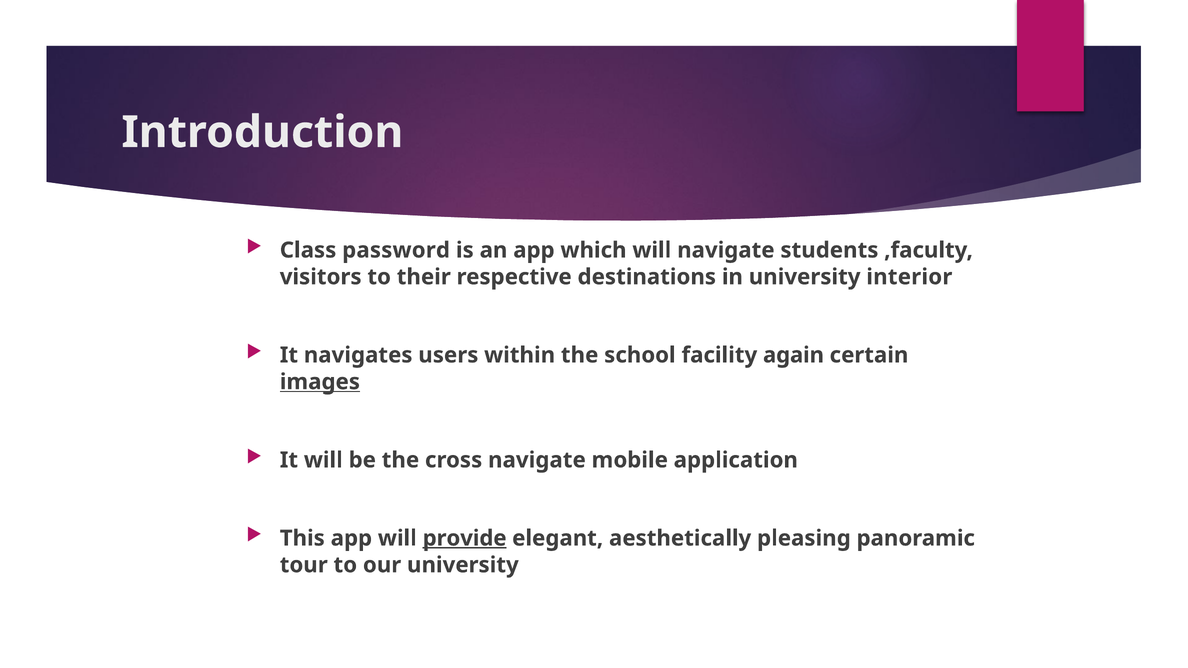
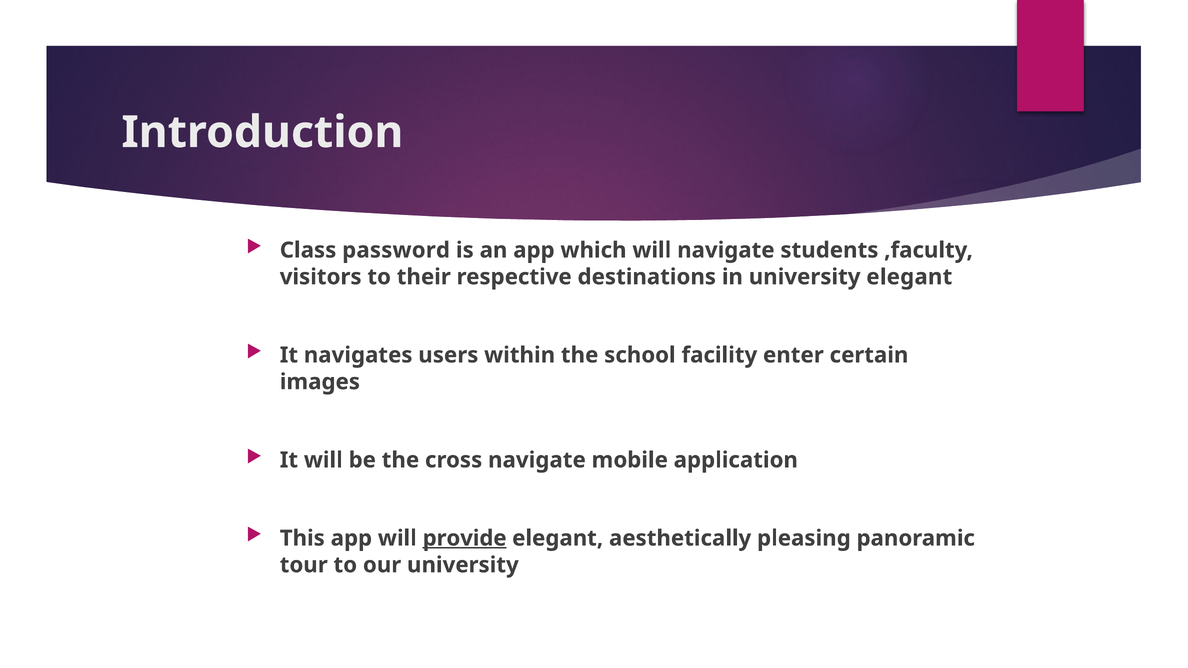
university interior: interior -> elegant (909, 277)
again: again -> enter (793, 355)
images underline: present -> none (320, 382)
